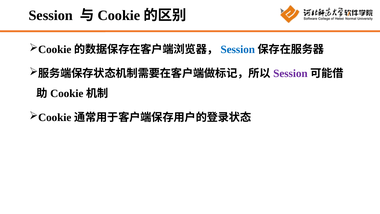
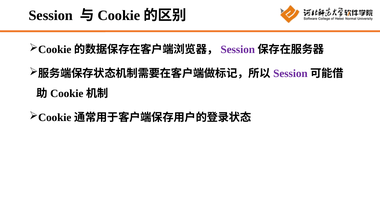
Session colour: blue -> purple (238, 49)
